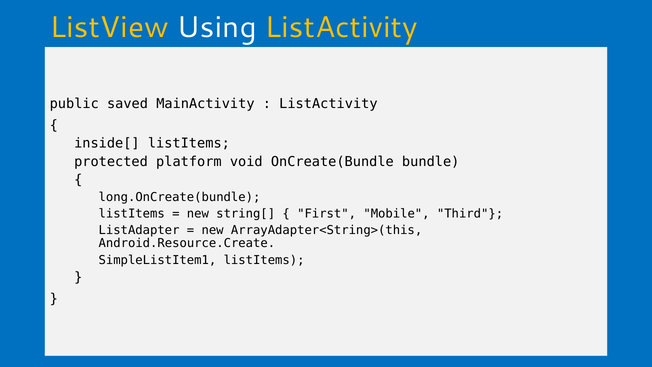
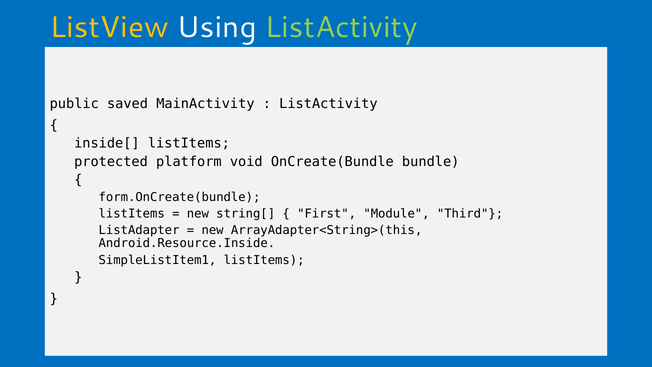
ListActivity colour: yellow -> light green (341, 28)
long.OnCreate(bundle: long.OnCreate(bundle -> form.OnCreate(bundle (180, 197)
Mobile: Mobile -> Module (396, 213)
Android.Resource.Create: Android.Resource.Create -> Android.Resource.Inside (187, 243)
